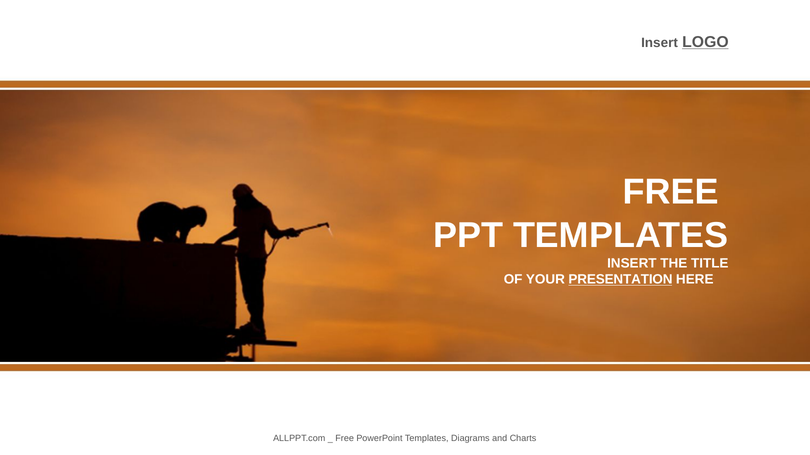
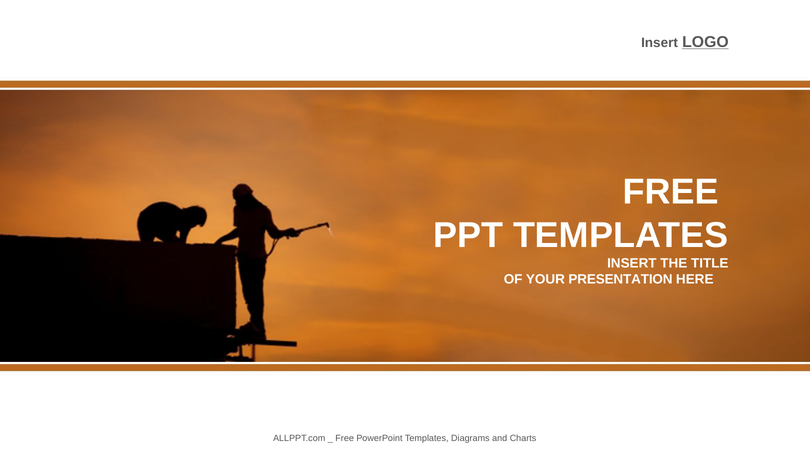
PRESENTATION underline: present -> none (621, 280)
